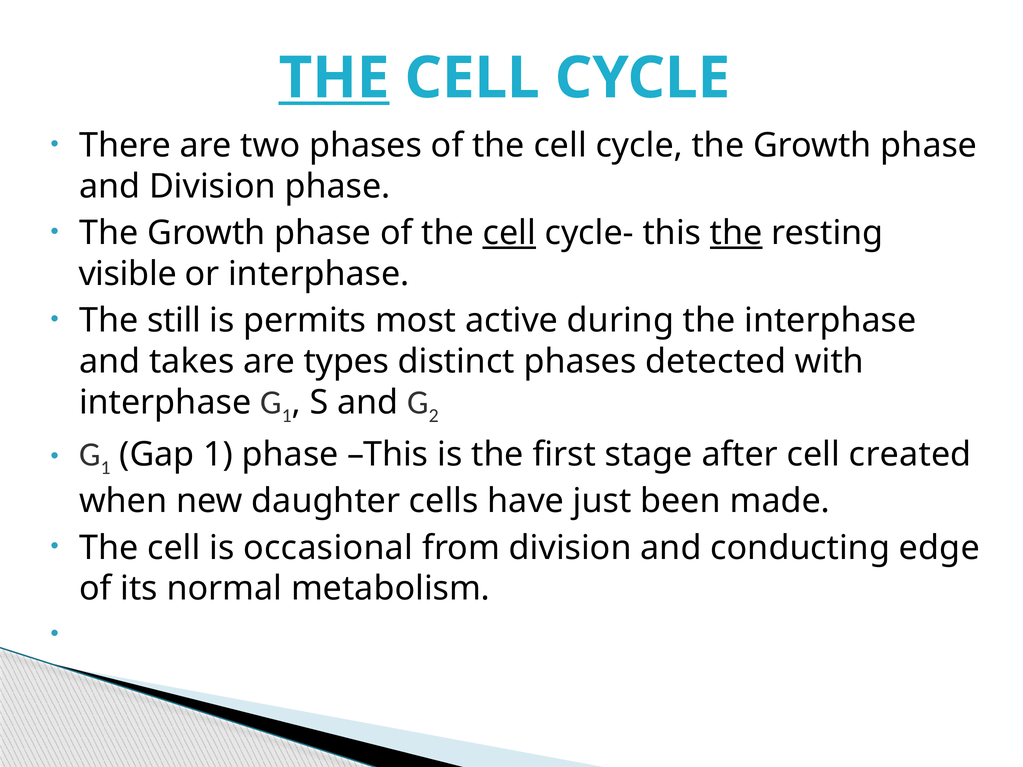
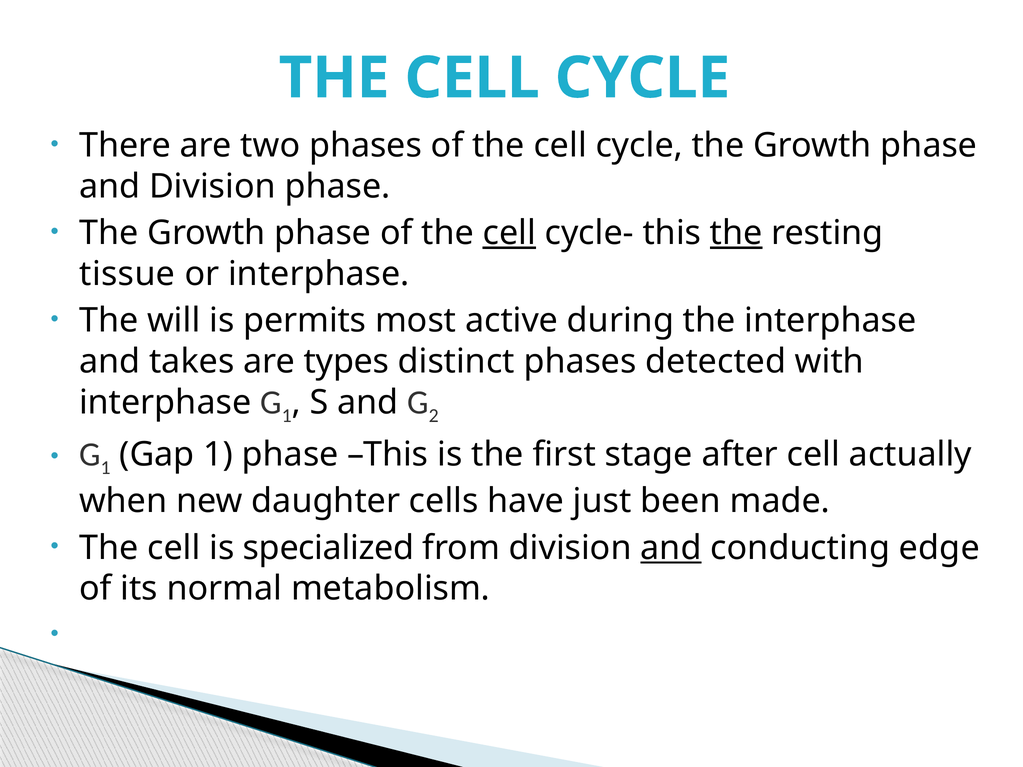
THE underline: present -> none (334, 78)
visible: visible -> tissue (127, 274)
still: still -> will (174, 321)
created: created -> actually (910, 455)
occasional: occasional -> specialized (329, 548)
and underline: none -> present (671, 548)
